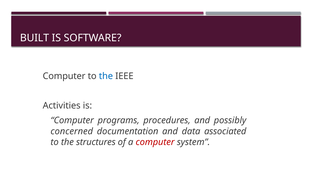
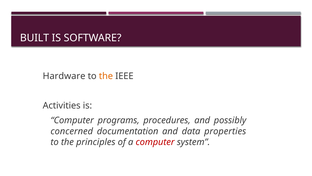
Computer: Computer -> Hardware (64, 76)
the colour: blue -> orange (106, 76)
associated: associated -> properties (225, 131)
structures: structures -> principles (96, 142)
